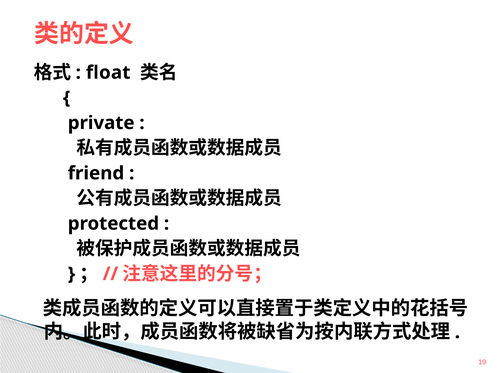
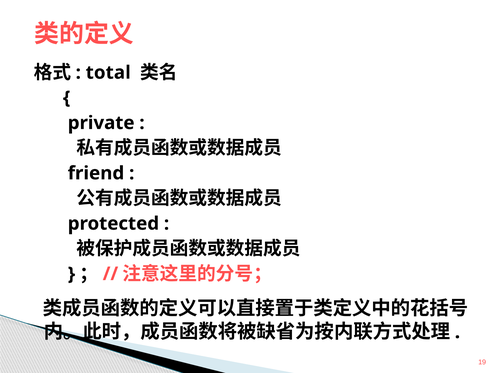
float: float -> total (108, 73)
